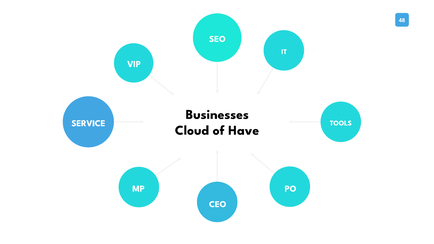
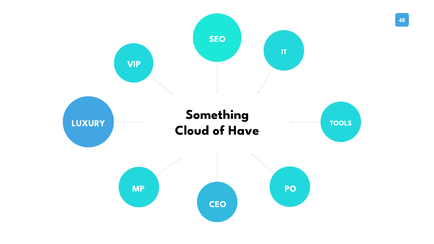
Businesses: Businesses -> Something (217, 115)
SERVICE: SERVICE -> LUXURY (88, 123)
